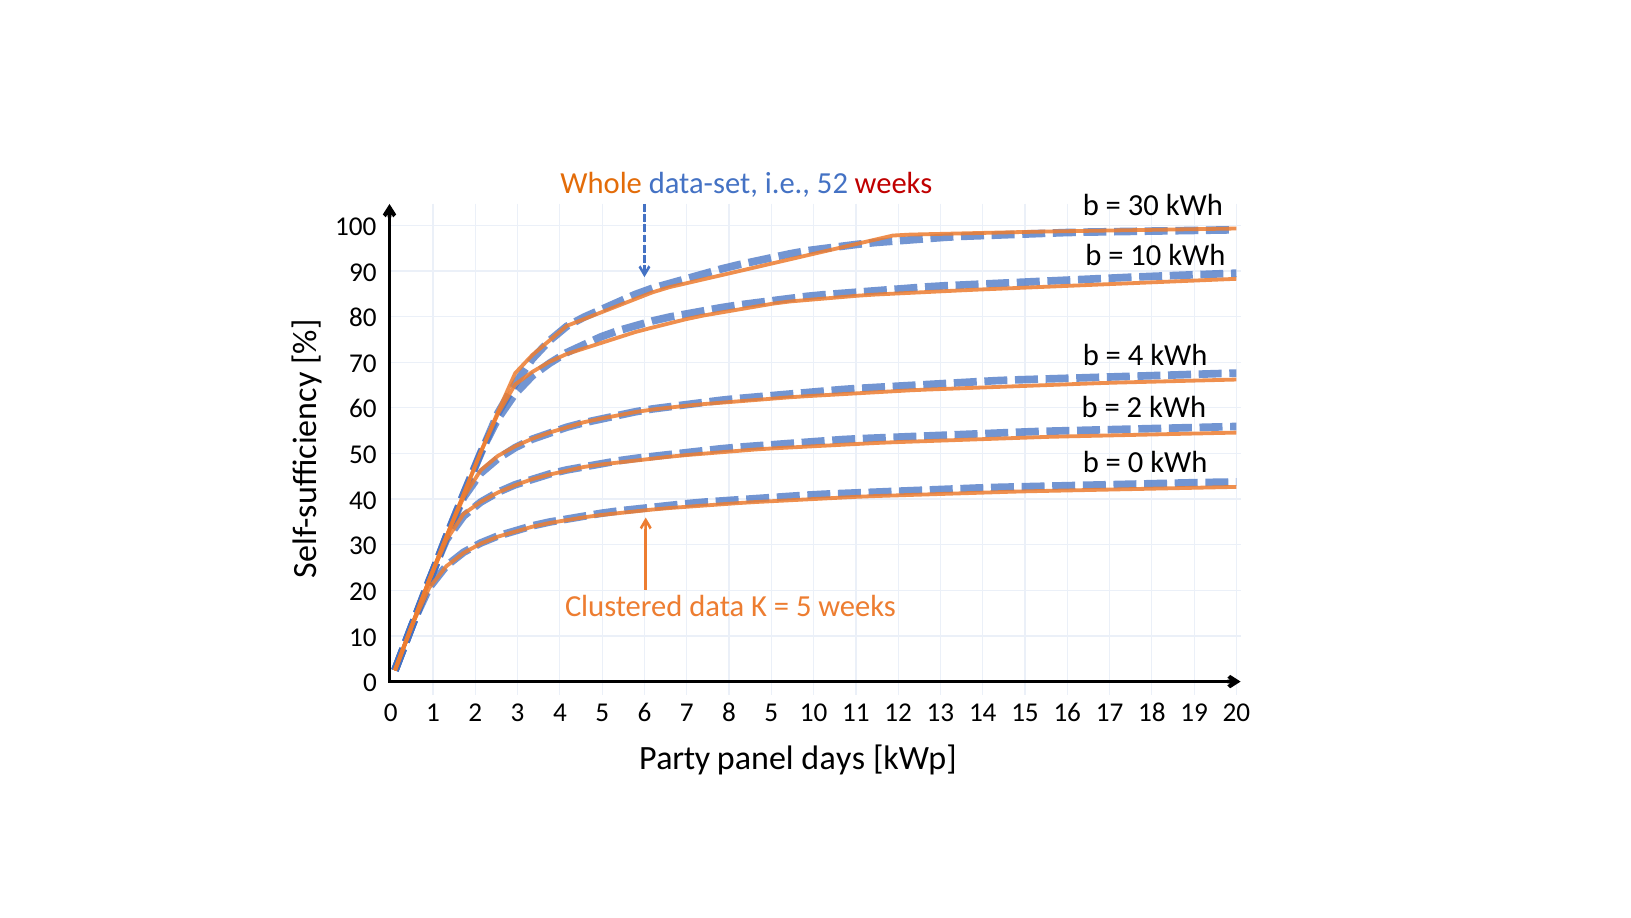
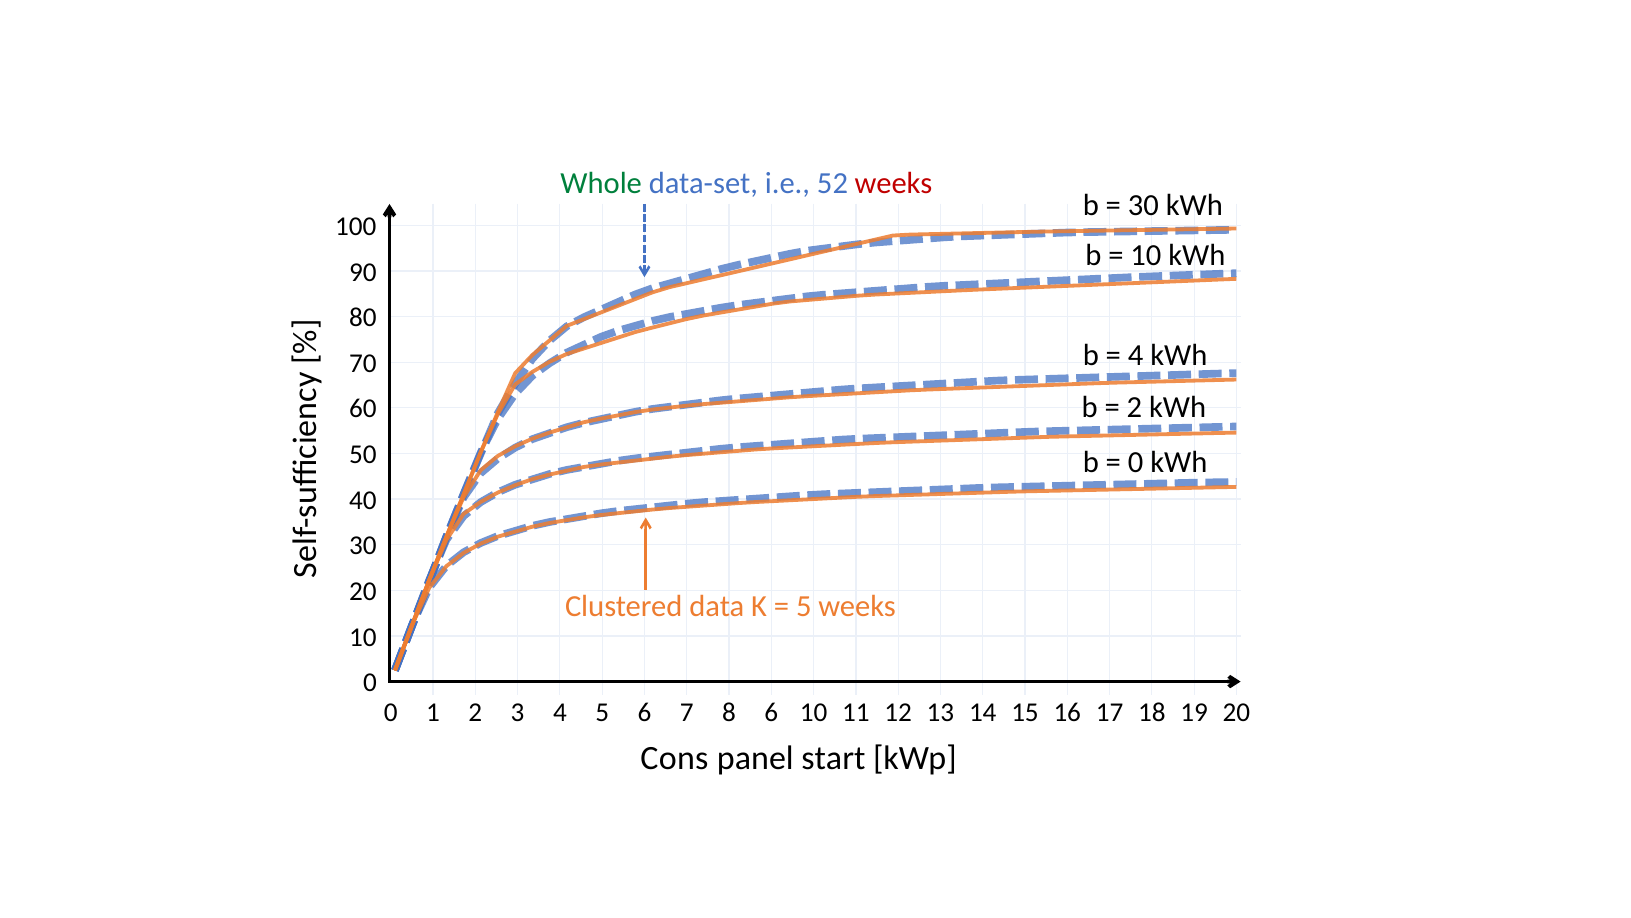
Whole colour: orange -> green (601, 183)
8 5: 5 -> 6 (771, 713)
Party: Party -> Cons (674, 757)
days: days -> start (833, 757)
